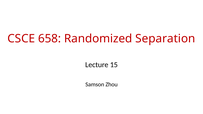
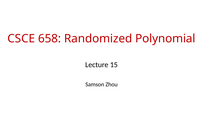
Separation: Separation -> Polynomial (165, 39)
